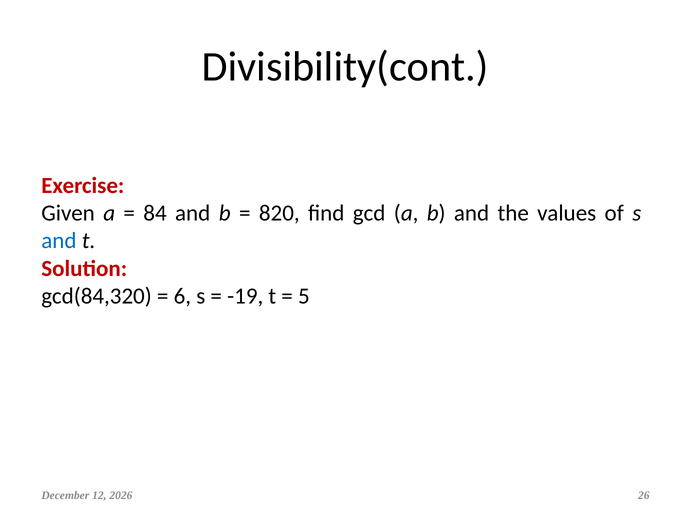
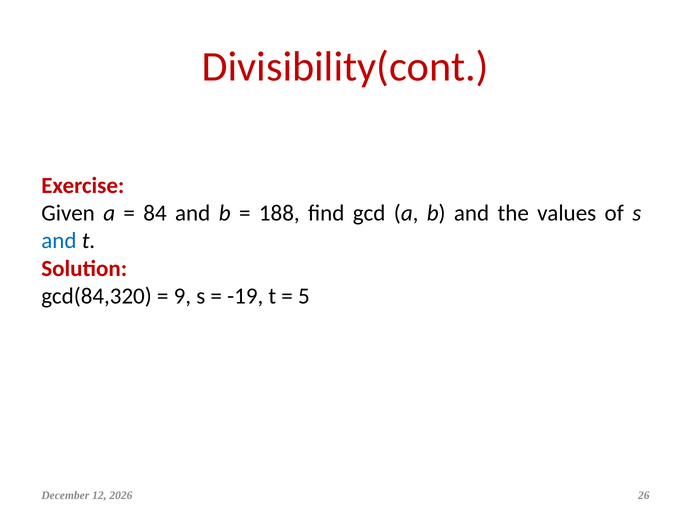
Divisibility(cont colour: black -> red (345, 67)
820: 820 -> 188 (279, 213)
6: 6 -> 9 (182, 296)
